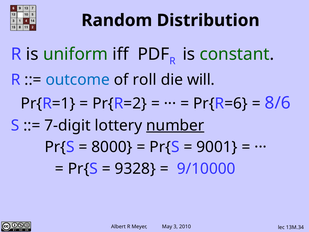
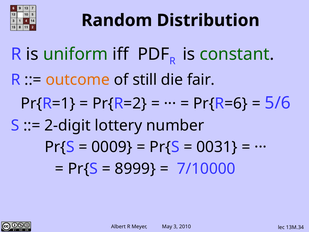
outcome colour: blue -> orange (78, 80)
roll: roll -> still (145, 80)
will: will -> fair (201, 80)
8/6: 8/6 -> 5/6 (278, 103)
7-digit: 7-digit -> 2-digit (68, 125)
number underline: present -> none (175, 125)
8000: 8000 -> 0009 (112, 147)
9001: 9001 -> 0031 (217, 147)
9328: 9328 -> 8999 (135, 169)
9/10000: 9/10000 -> 7/10000 (206, 169)
